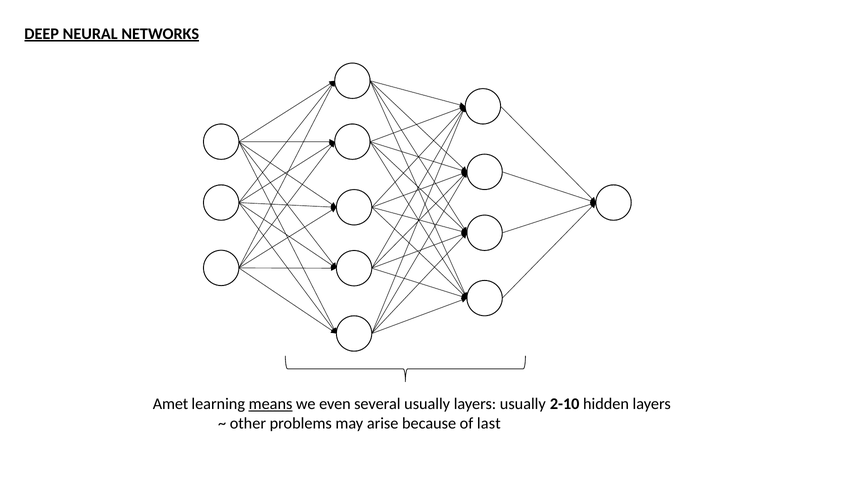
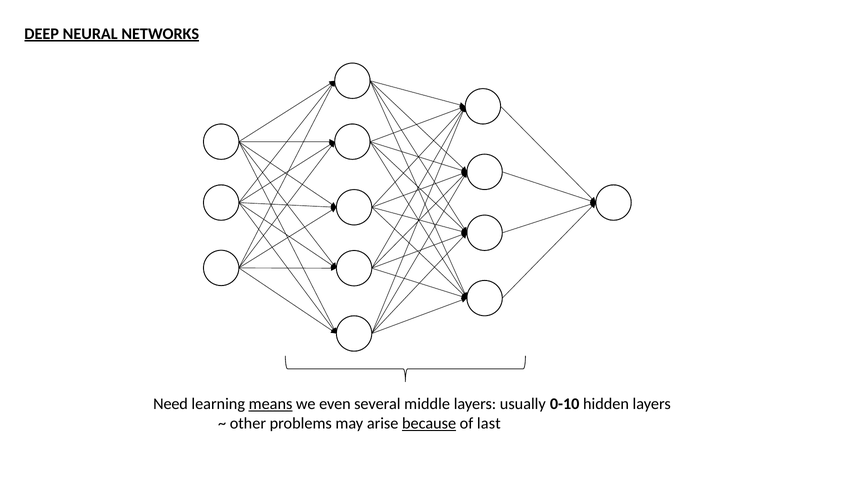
Amet: Amet -> Need (171, 404)
several usually: usually -> middle (427, 404)
2-10: 2-10 -> 0-10 (565, 404)
because underline: none -> present (429, 424)
